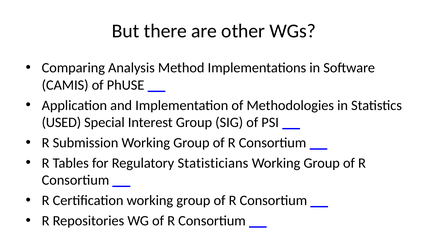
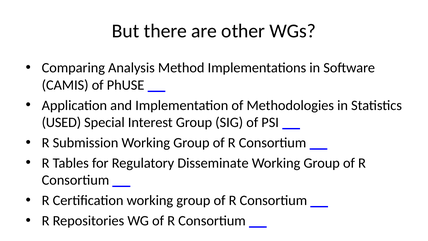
Statisticians: Statisticians -> Disseminate (213, 163)
